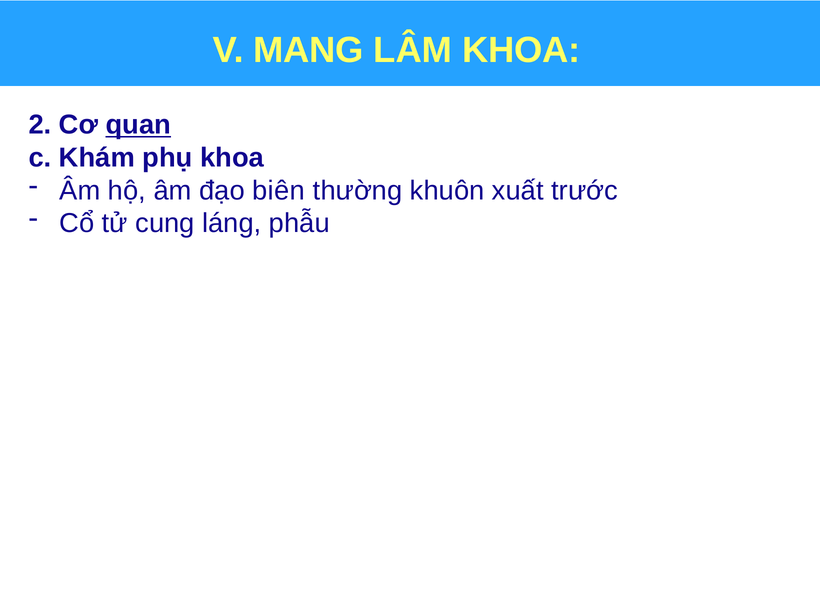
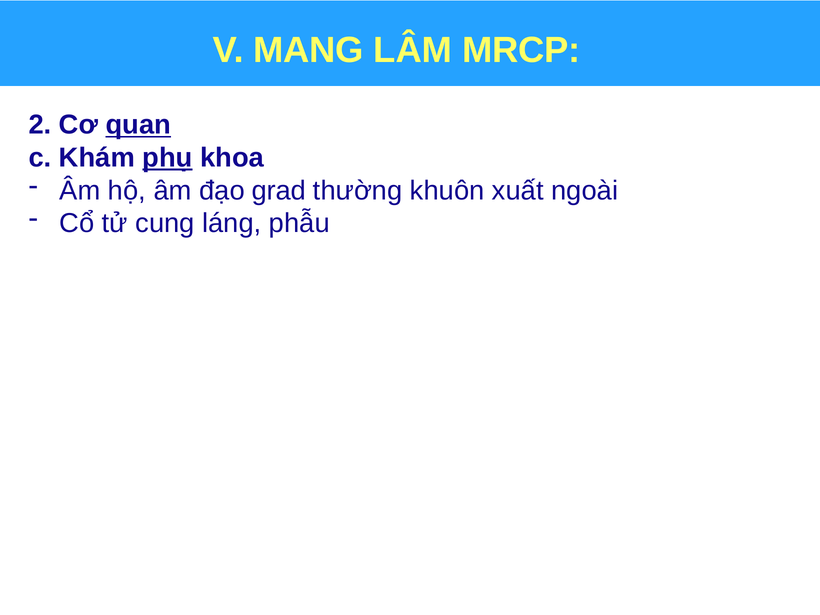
LÂM KHOA: KHOA -> MRCP (521, 50)
phụ underline: none -> present (167, 158)
biên: biên -> grad (279, 190)
trước: trước -> ngoài (585, 190)
